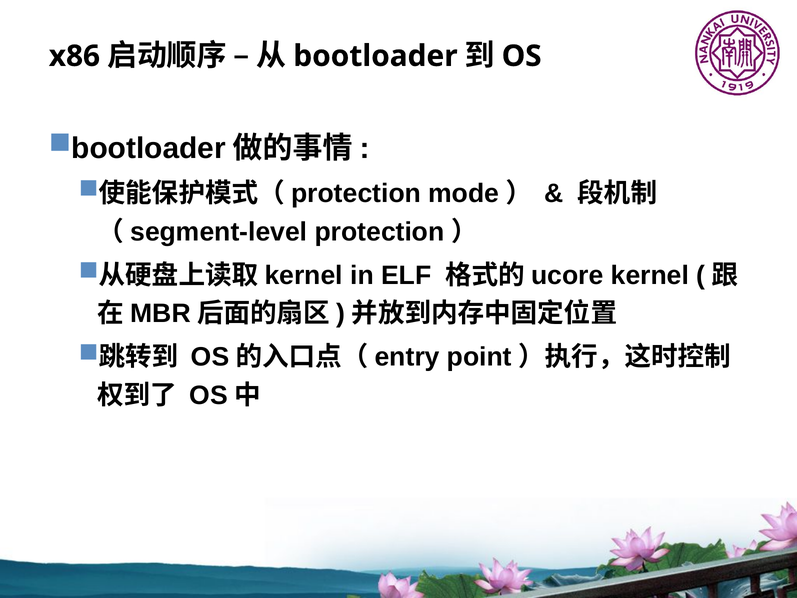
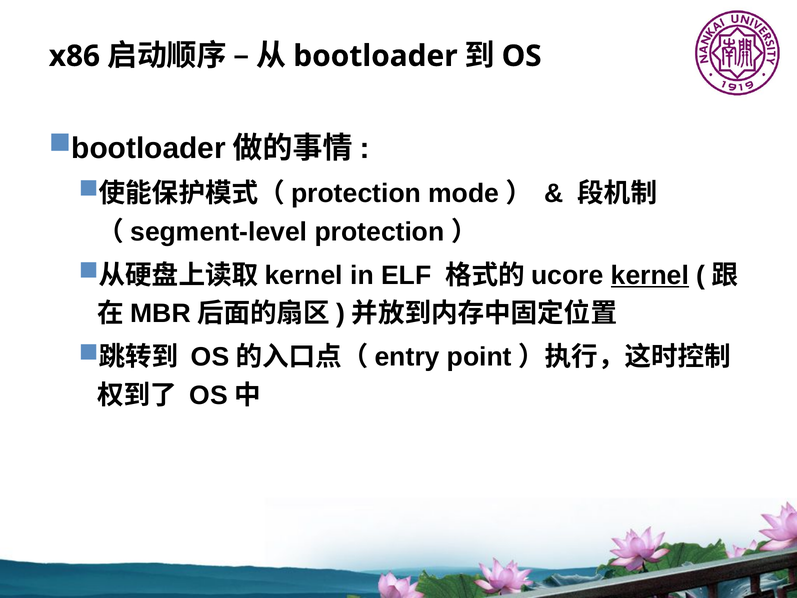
kernel underline: none -> present (650, 275)
